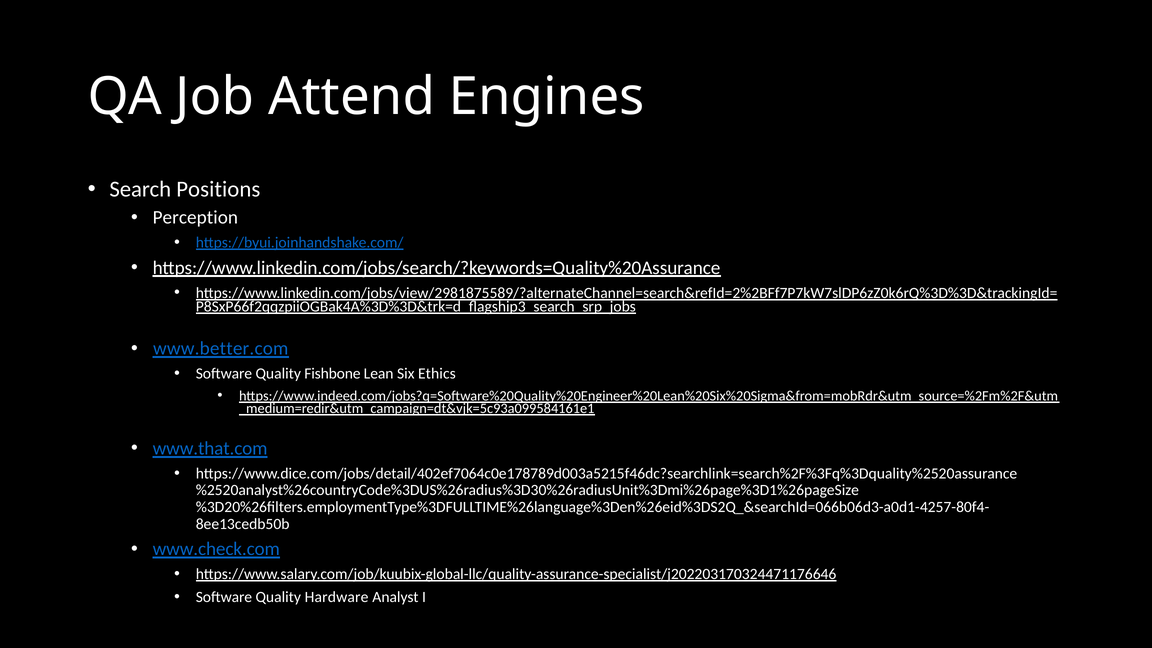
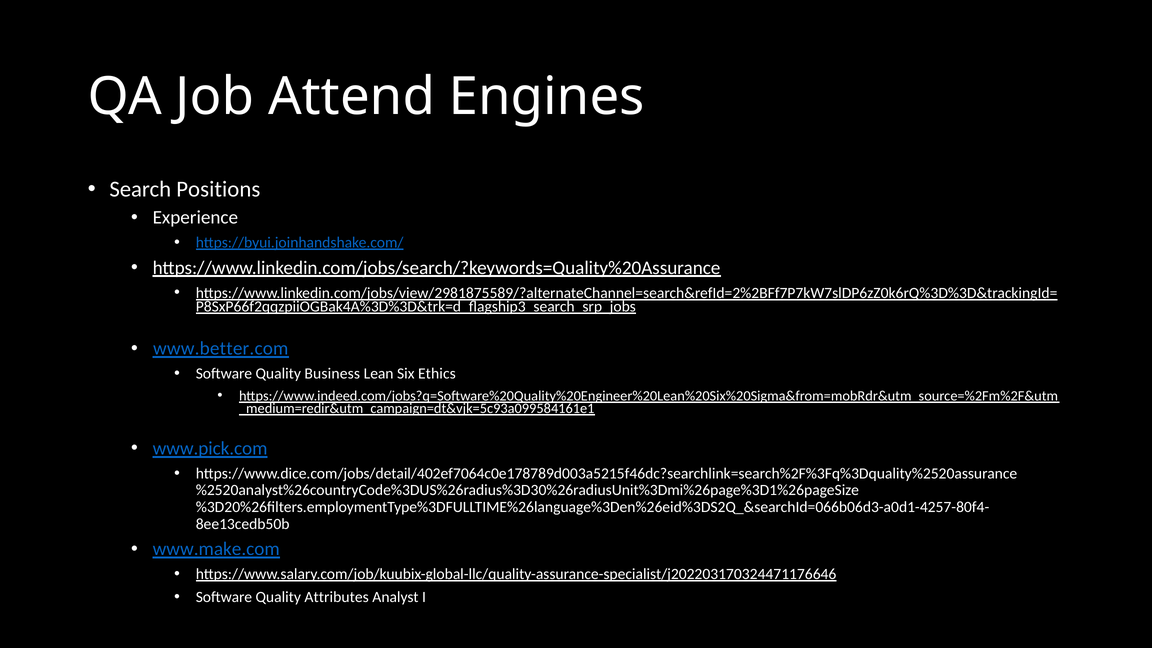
Perception: Perception -> Experience (195, 218)
Fishbone: Fishbone -> Business (332, 373)
www.that.com: www.that.com -> www.pick.com (210, 448)
www.check.com: www.check.com -> www.make.com (216, 549)
Hardware: Hardware -> Attributes (337, 597)
